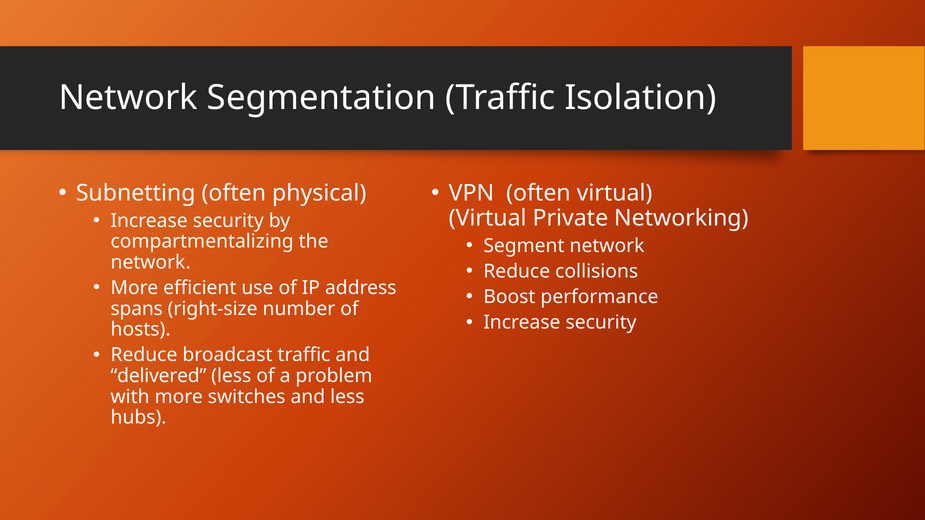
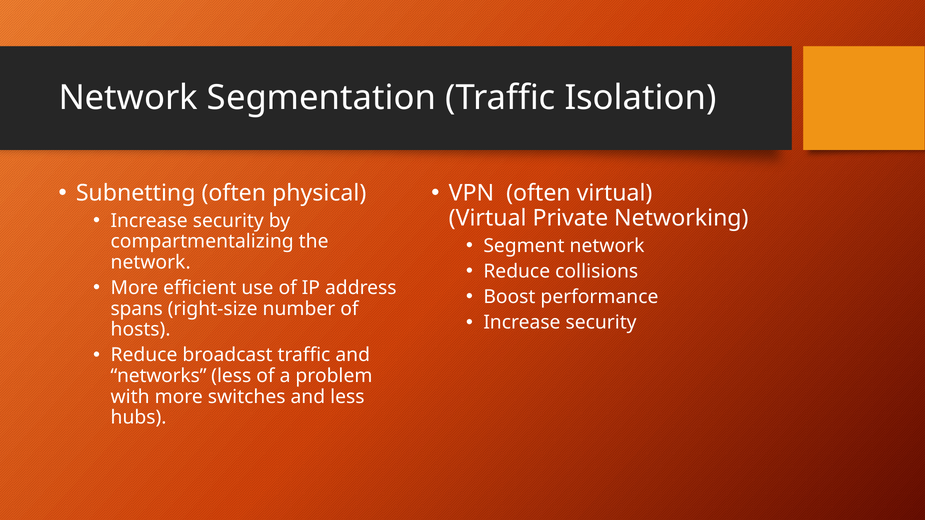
delivered: delivered -> networks (158, 376)
